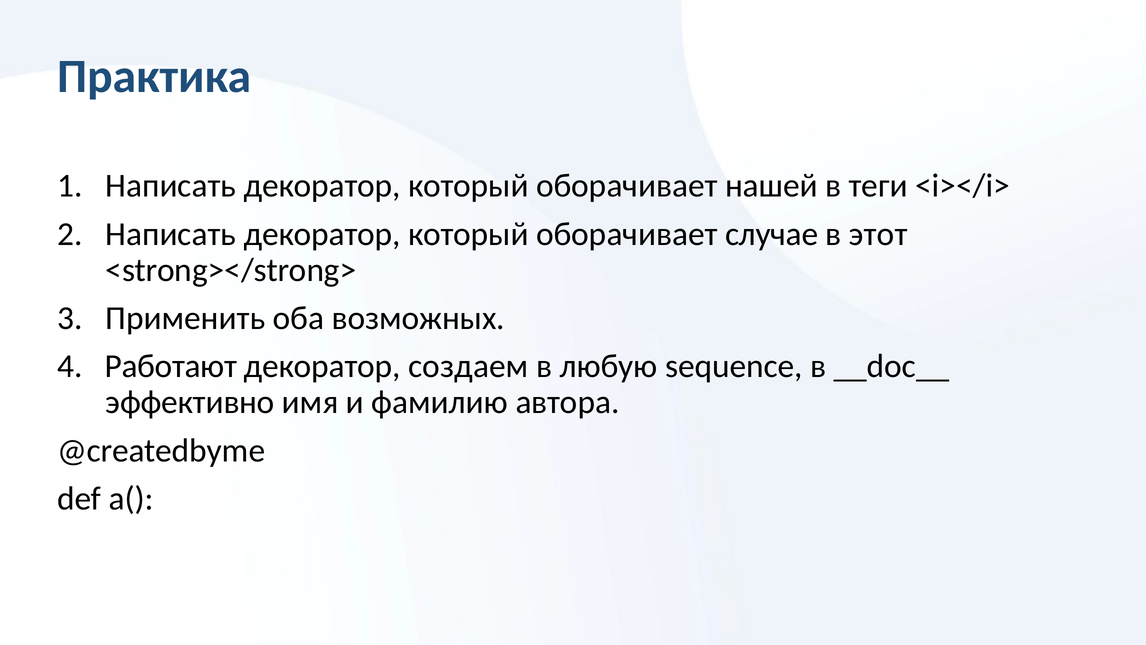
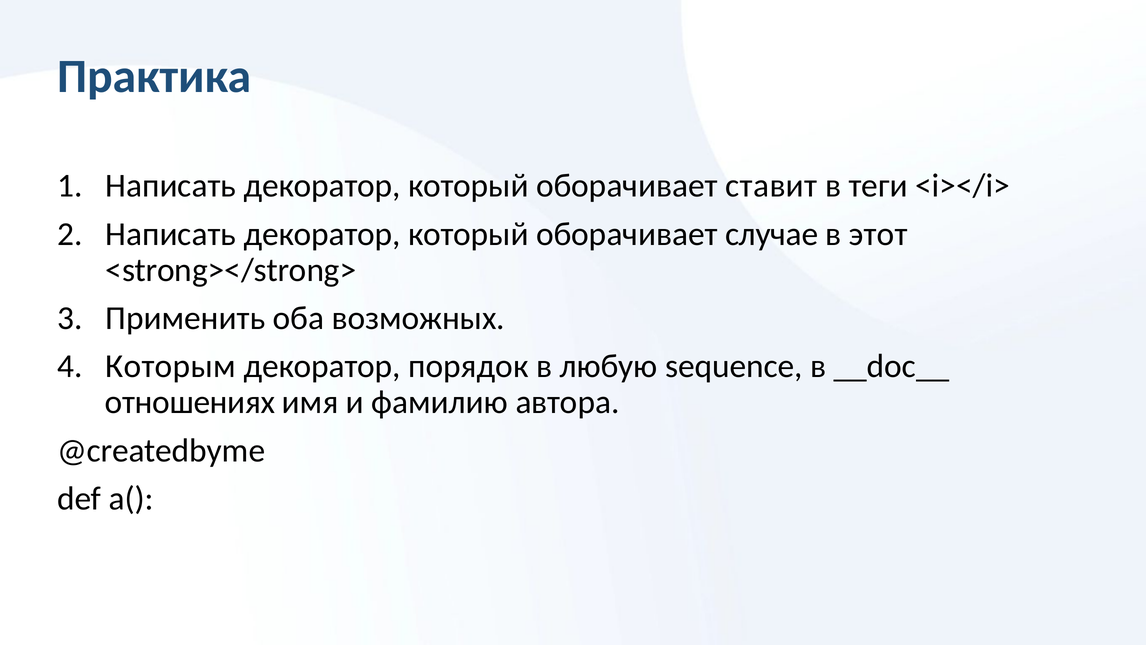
нашей: нашей -> ставит (771, 186)
Работают: Работают -> Которым (171, 366)
создаем: создаем -> порядок (468, 366)
эффективно: эффективно -> отношениях (190, 402)
